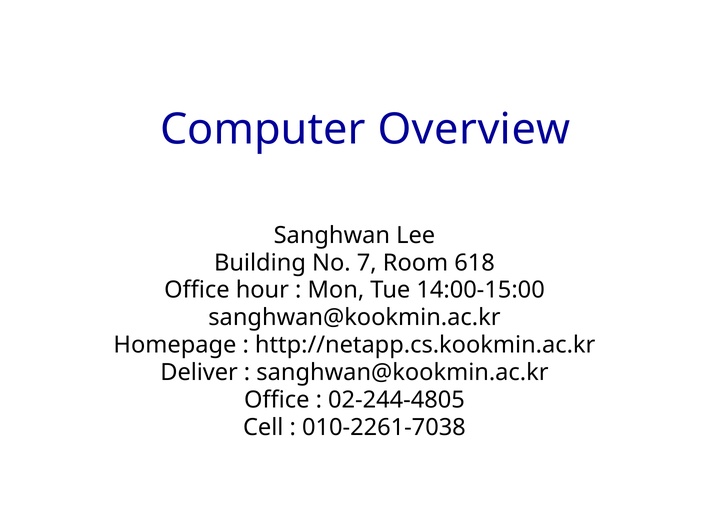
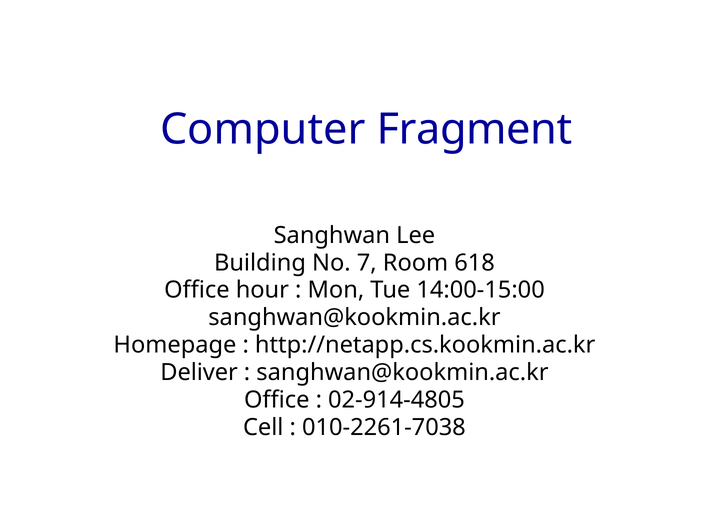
Overview: Overview -> Fragment (474, 129)
02-244-4805: 02-244-4805 -> 02-914-4805 (396, 400)
